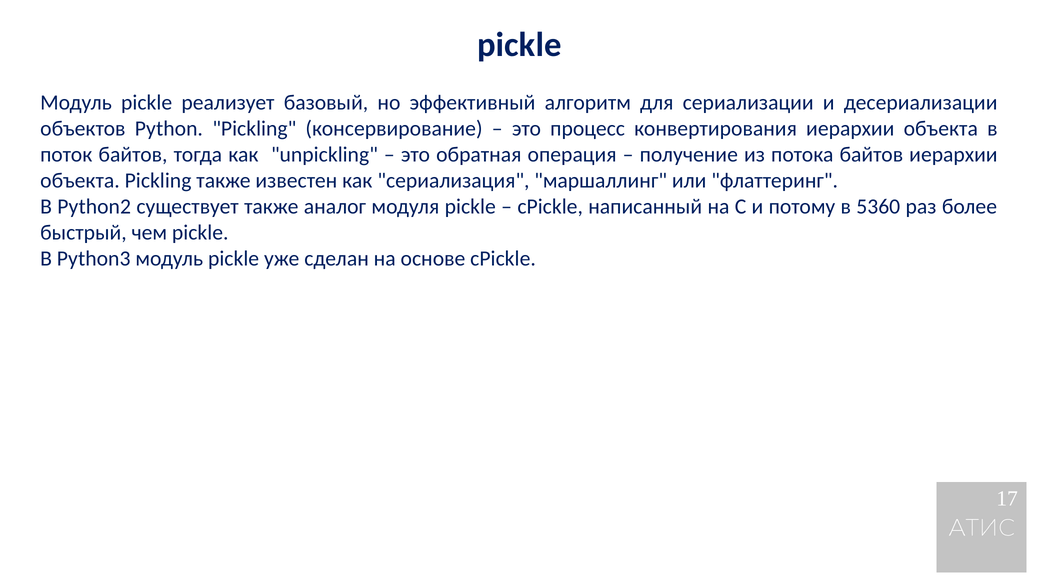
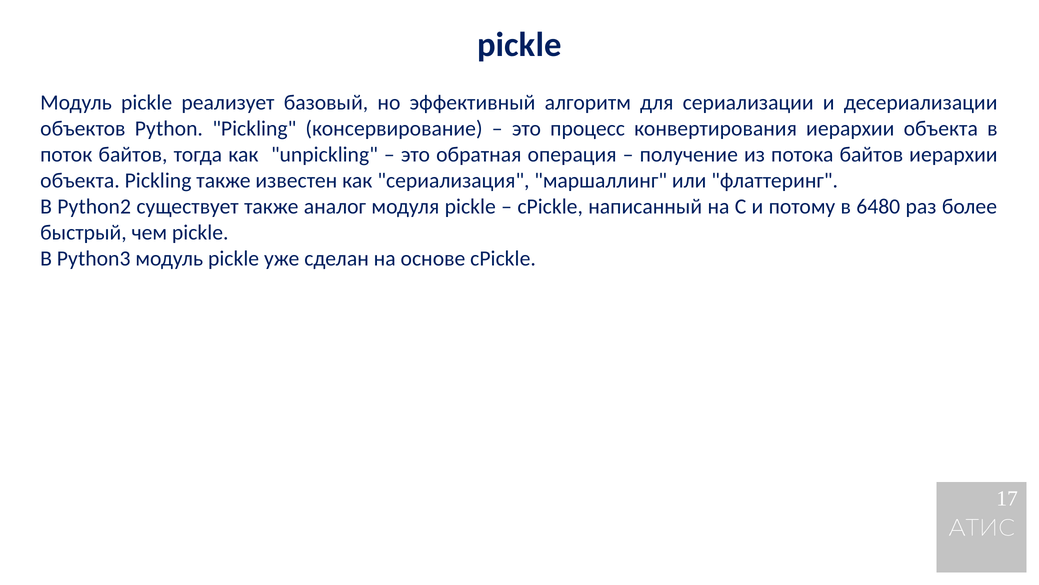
5360: 5360 -> 6480 (878, 206)
